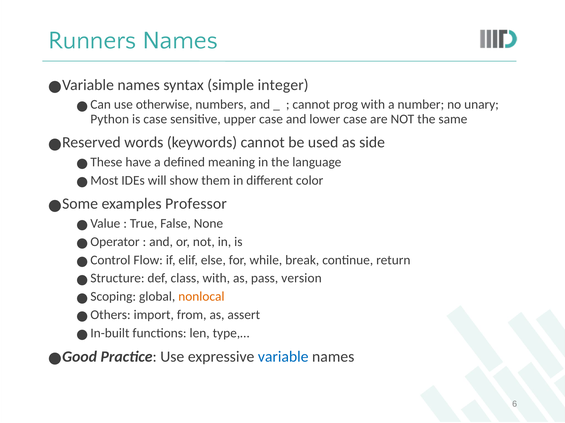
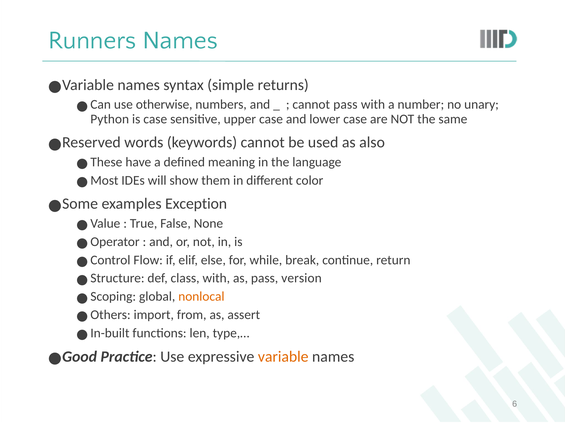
integer: integer -> returns (283, 85)
cannot prog: prog -> pass (345, 105)
side: side -> also (372, 143)
Professor: Professor -> Exception (196, 204)
variable colour: blue -> orange (283, 357)
